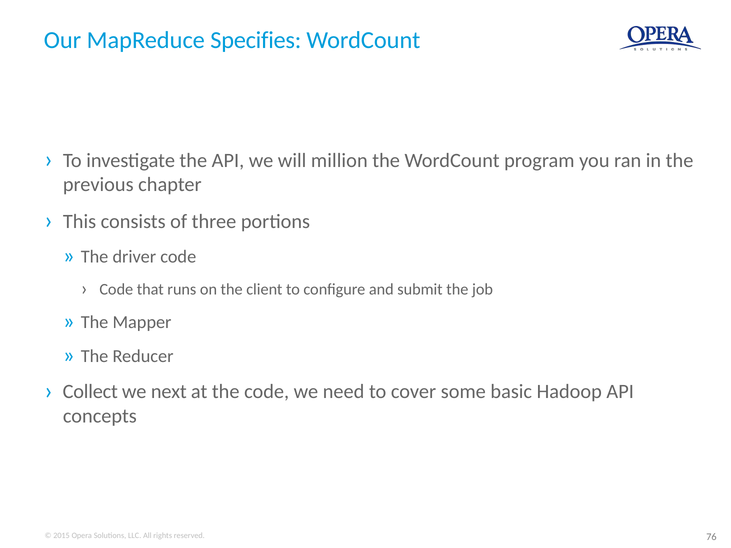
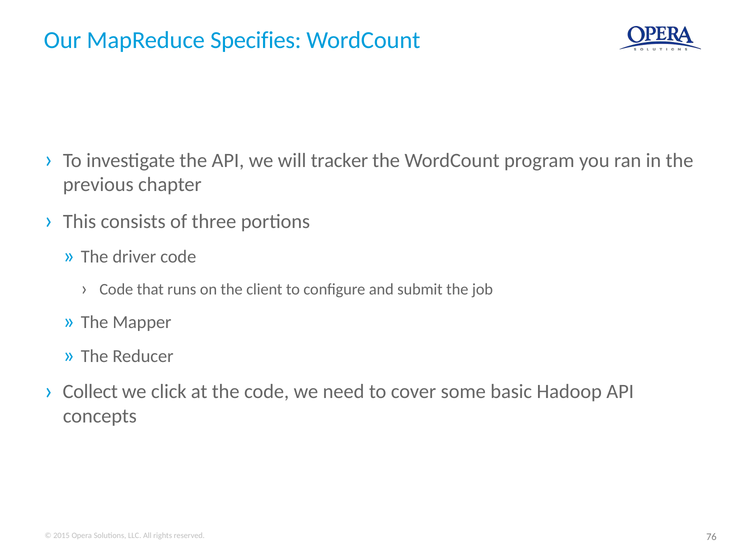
million: million -> tracker (339, 161)
next: next -> click (169, 392)
